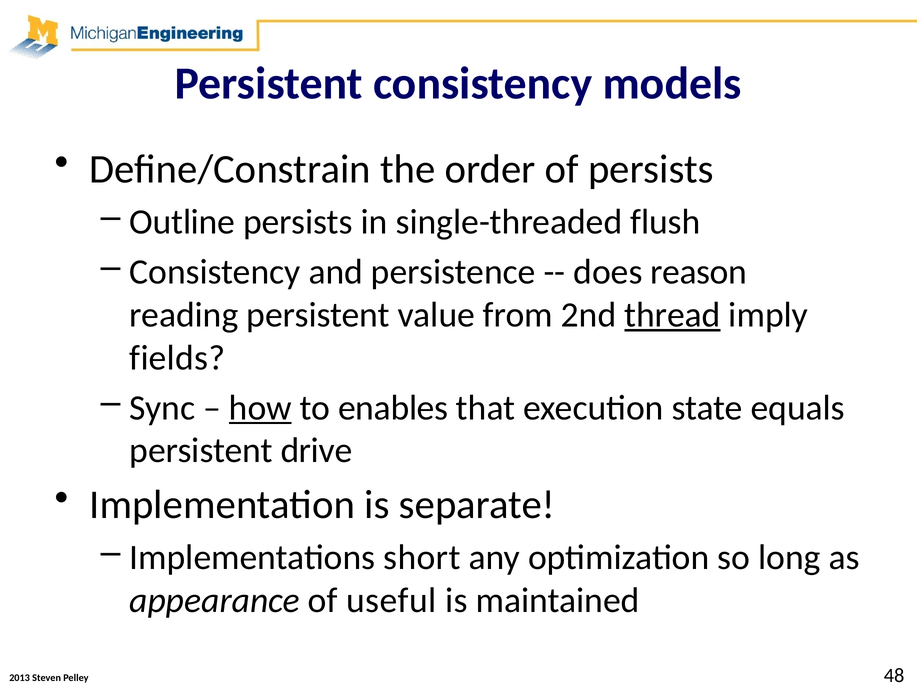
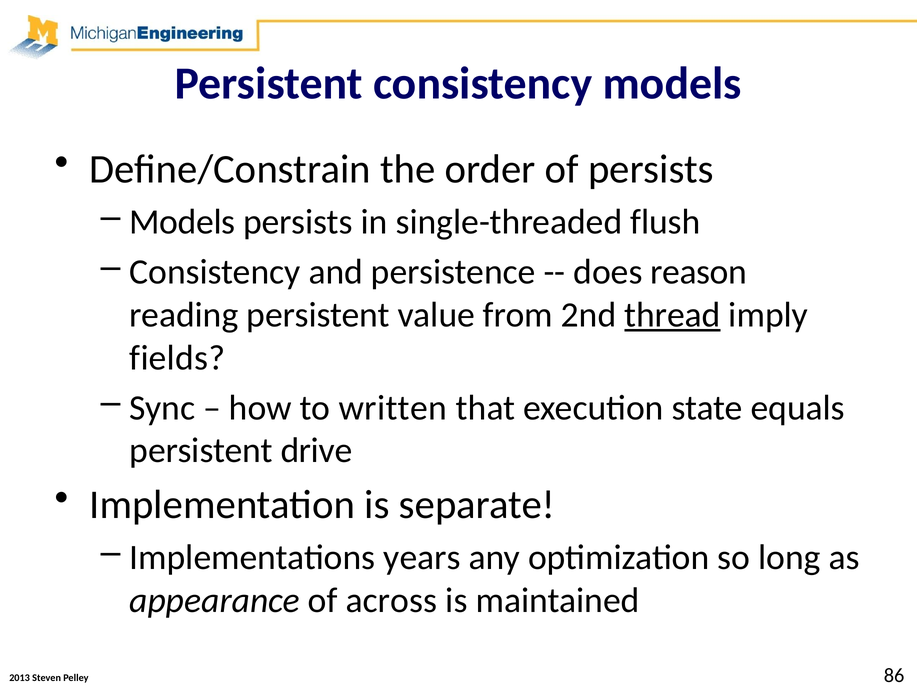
Outline: Outline -> Models (182, 222)
how underline: present -> none (260, 408)
enables: enables -> written (393, 408)
short: short -> years (422, 557)
useful: useful -> across (391, 600)
48: 48 -> 86 (894, 675)
